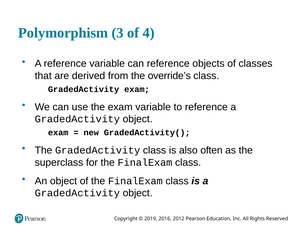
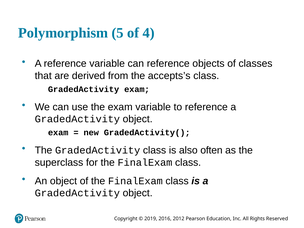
3: 3 -> 5 (118, 33)
override’s: override’s -> accepts’s (169, 76)
